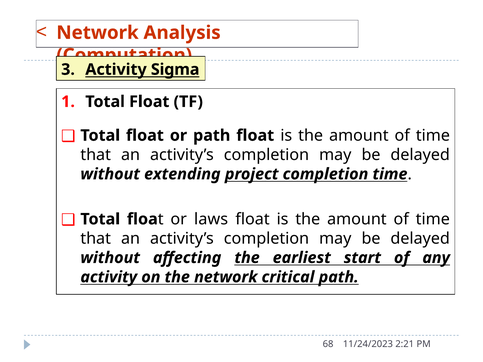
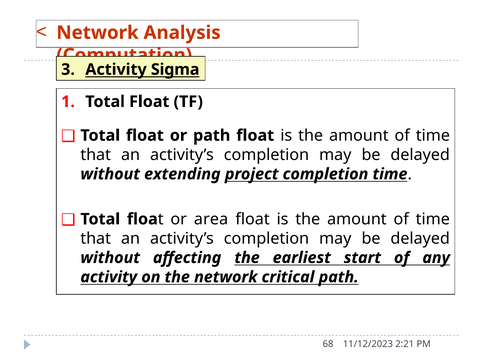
laws: laws -> area (211, 219)
11/24/2023: 11/24/2023 -> 11/12/2023 (368, 344)
